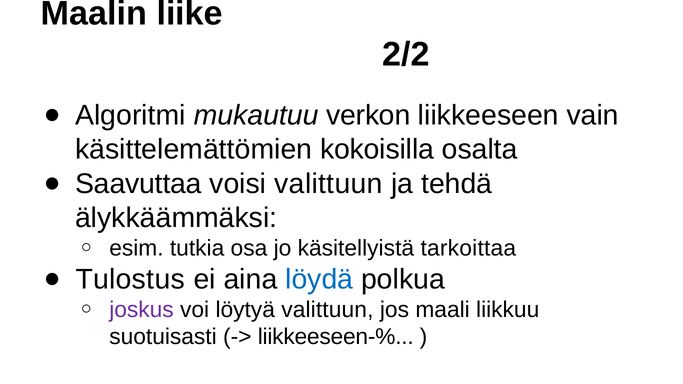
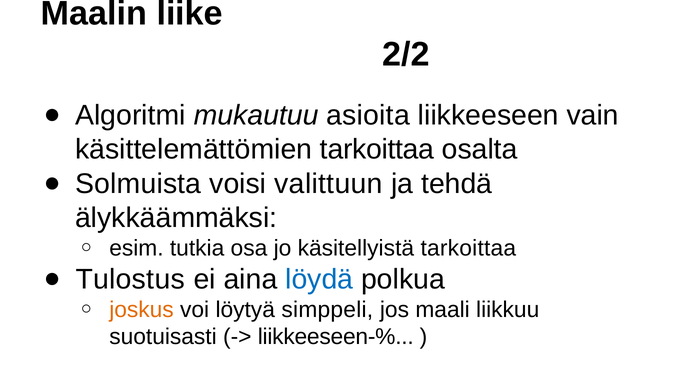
verkon: verkon -> asioita (368, 116)
käsittelemättömien kokoisilla: kokoisilla -> tarkoittaa (377, 150)
Saavuttaa: Saavuttaa -> Solmuista (138, 184)
joskus colour: purple -> orange (142, 310)
löytyä valittuun: valittuun -> simppeli (327, 310)
